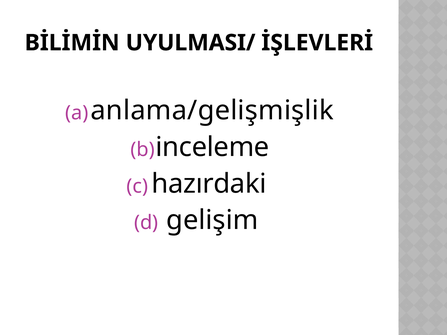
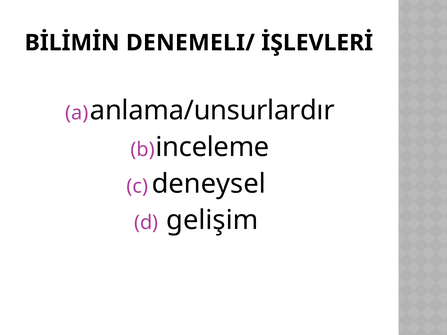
UYULMASI/: UYULMASI/ -> DENEMELI/ (190, 43)
anlama/gelişmişlik: anlama/gelişmişlik -> anlama/unsurlardır (212, 111)
hazırdaki: hazırdaki -> deneysel (209, 184)
